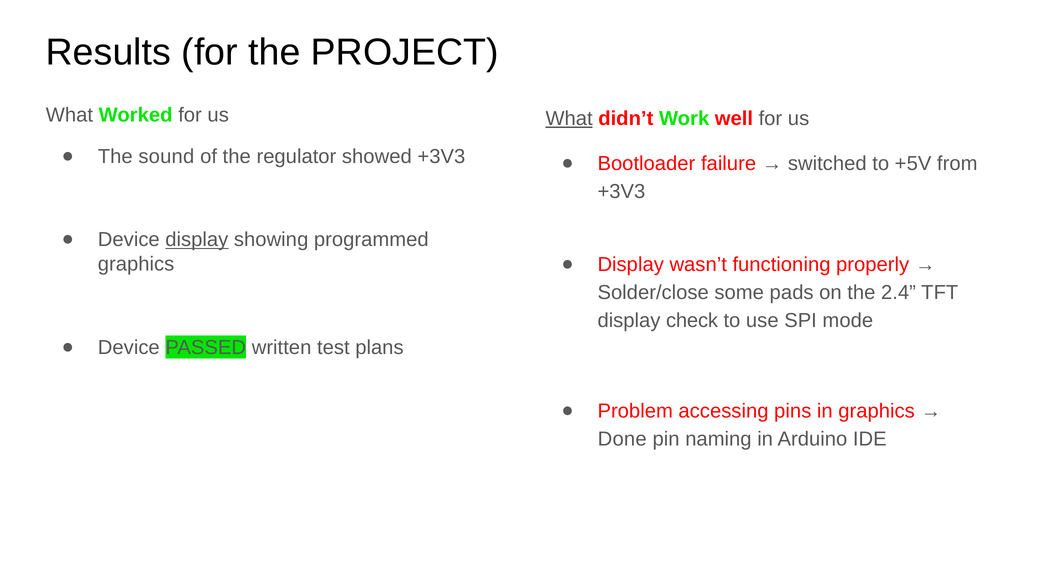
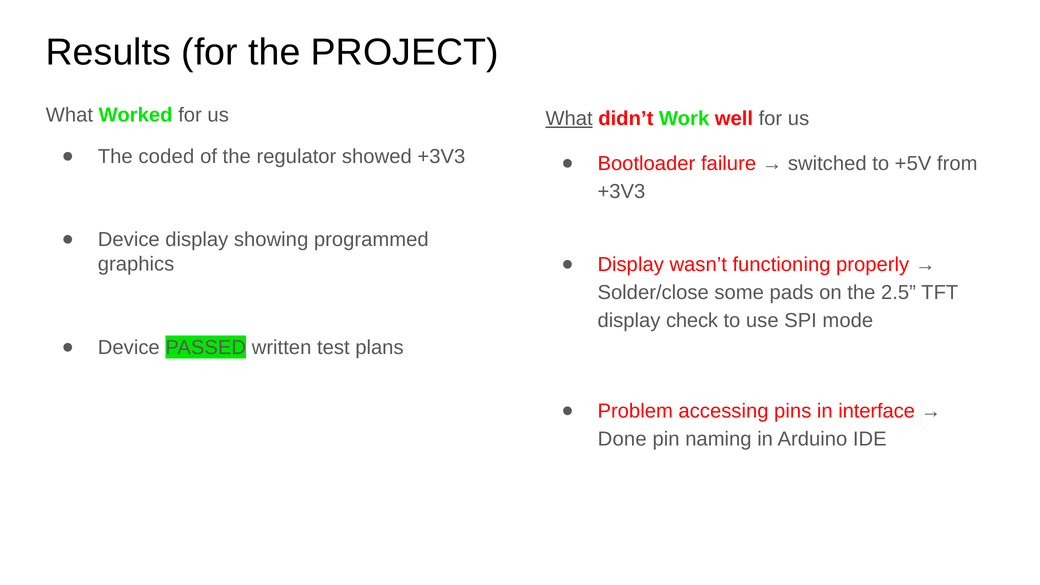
sound: sound -> coded (166, 157)
display underline: present -> none (197, 240)
2.4: 2.4 -> 2.5 (898, 292)
in graphics: graphics -> interface (877, 411)
